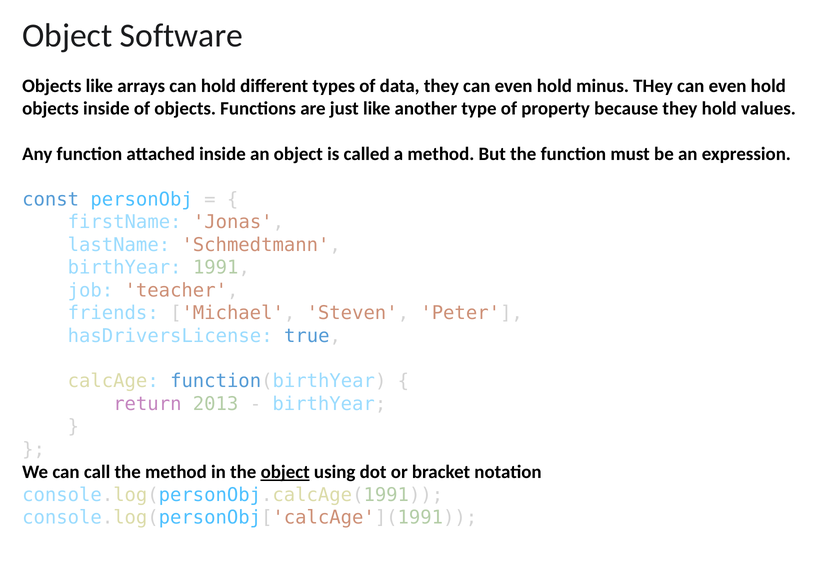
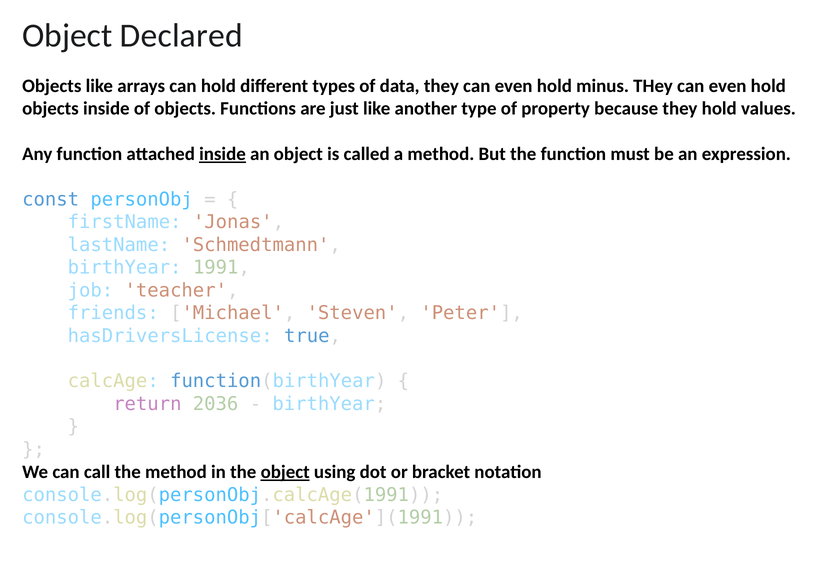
Software: Software -> Declared (181, 36)
inside underline: none -> present (222, 154)
2013: 2013 -> 2036 (216, 404)
